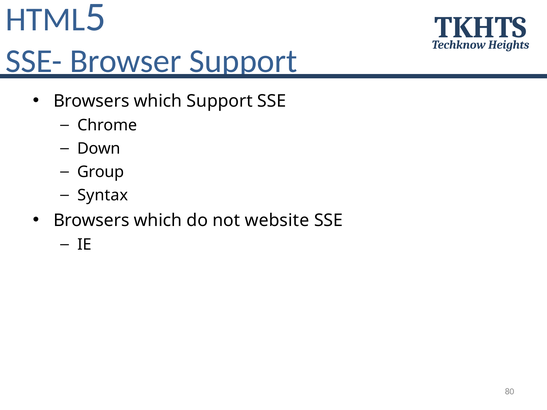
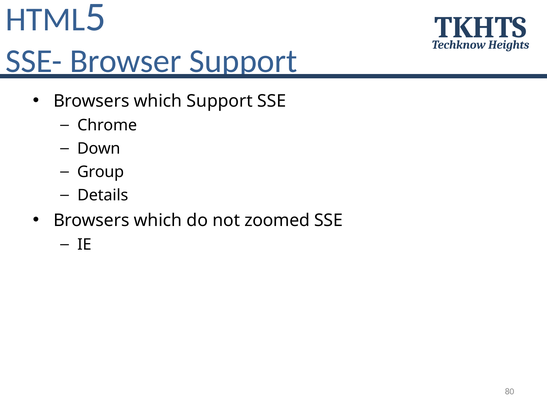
Syntax: Syntax -> Details (103, 195)
website: website -> zoomed (277, 221)
